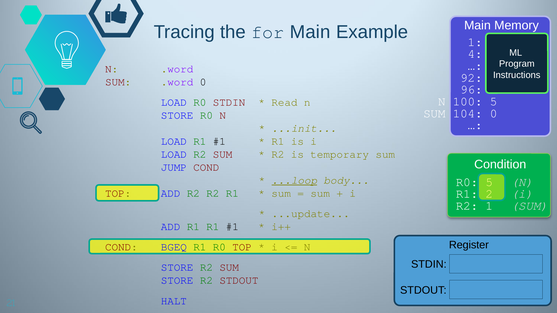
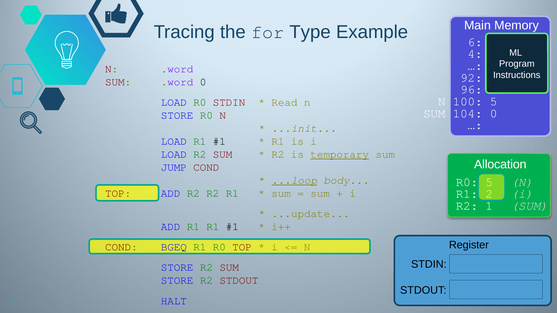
for Main: Main -> Type (310, 32)
1: 1 -> 6 (475, 42)
temporary underline: none -> present (340, 154)
Condition: Condition -> Allocation (500, 165)
